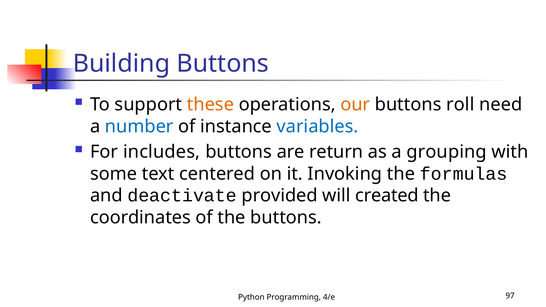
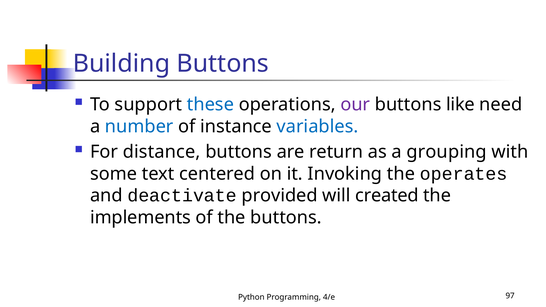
these colour: orange -> blue (210, 105)
our colour: orange -> purple (355, 105)
roll: roll -> like (460, 105)
includes: includes -> distance (162, 152)
formulas: formulas -> operates (464, 174)
coordinates: coordinates -> implements (140, 217)
